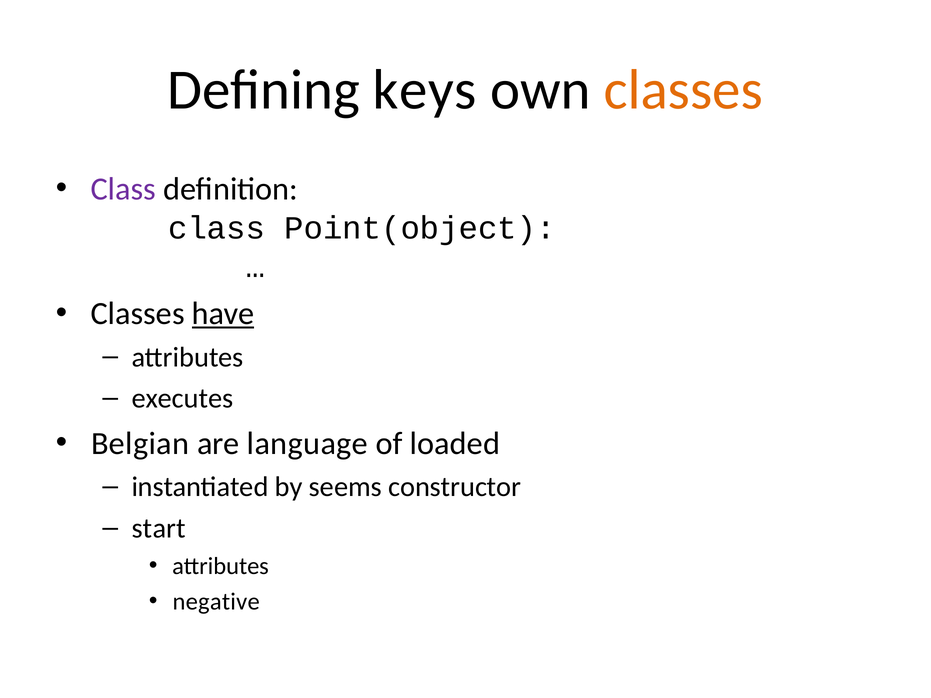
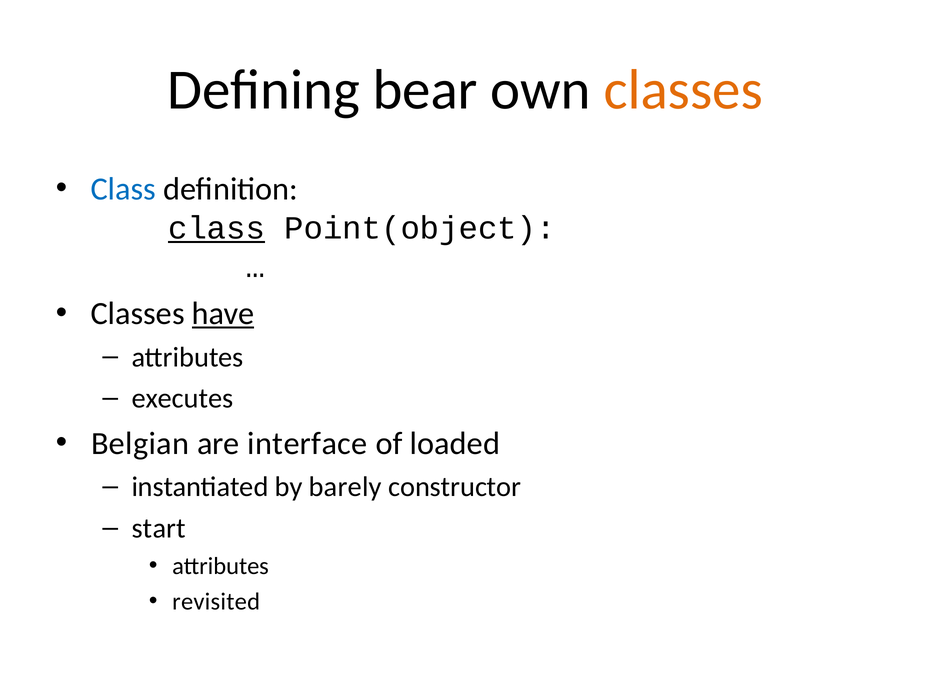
keys: keys -> bear (425, 90)
Class colour: purple -> blue (123, 189)
class underline: none -> present (217, 228)
language: language -> interface (307, 444)
seems: seems -> barely (345, 487)
negative: negative -> revisited (216, 602)
